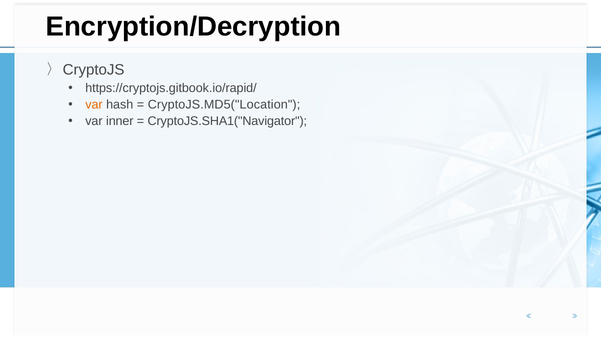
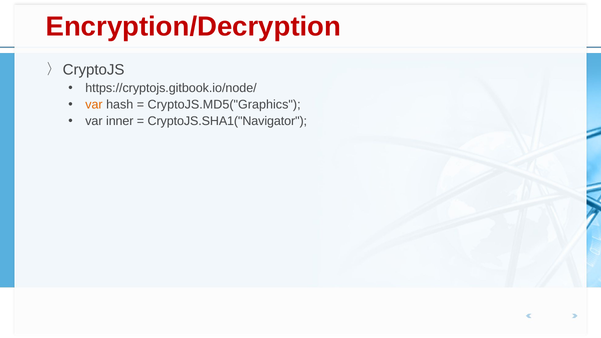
Encryption/Decryption colour: black -> red (193, 27)
https://cryptojs.gitbook.io/rapid/: https://cryptojs.gitbook.io/rapid/ -> https://cryptojs.gitbook.io/node/ (171, 88)
CryptoJS.MD5("Location: CryptoJS.MD5("Location -> CryptoJS.MD5("Graphics (224, 105)
